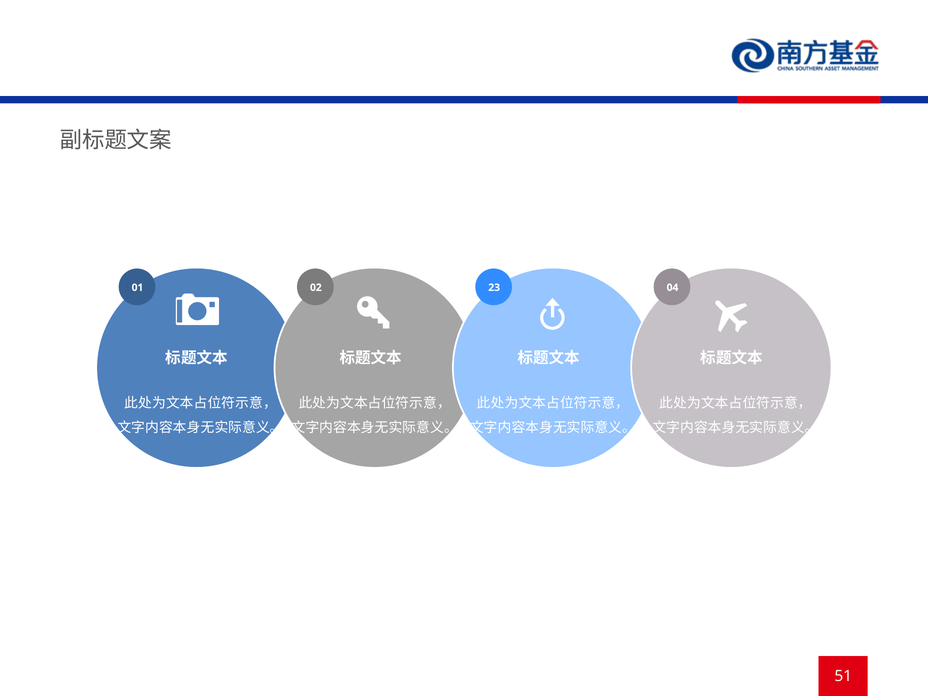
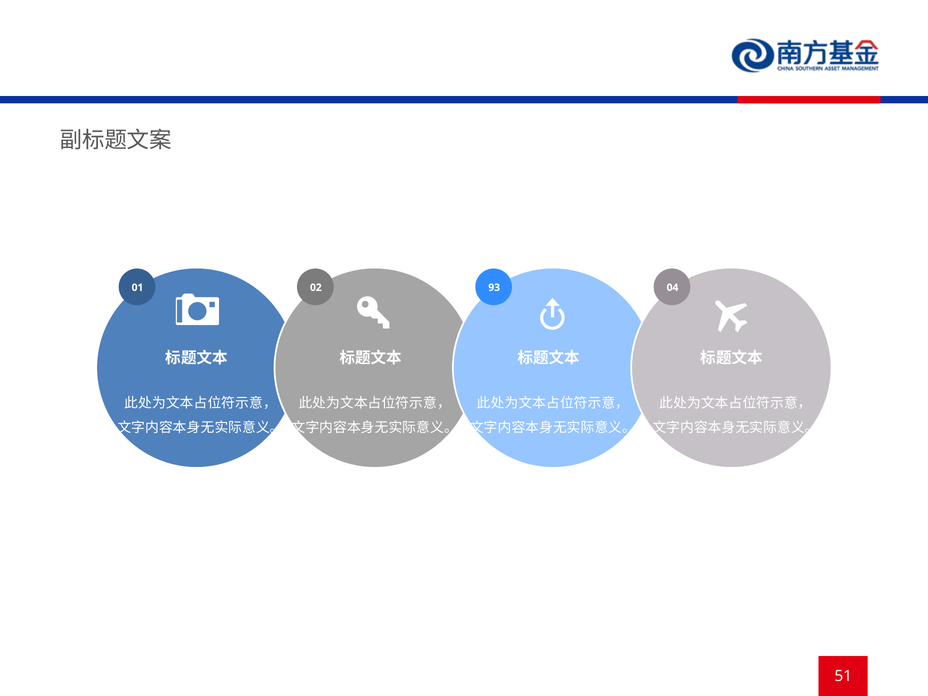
23: 23 -> 93 (494, 288)
